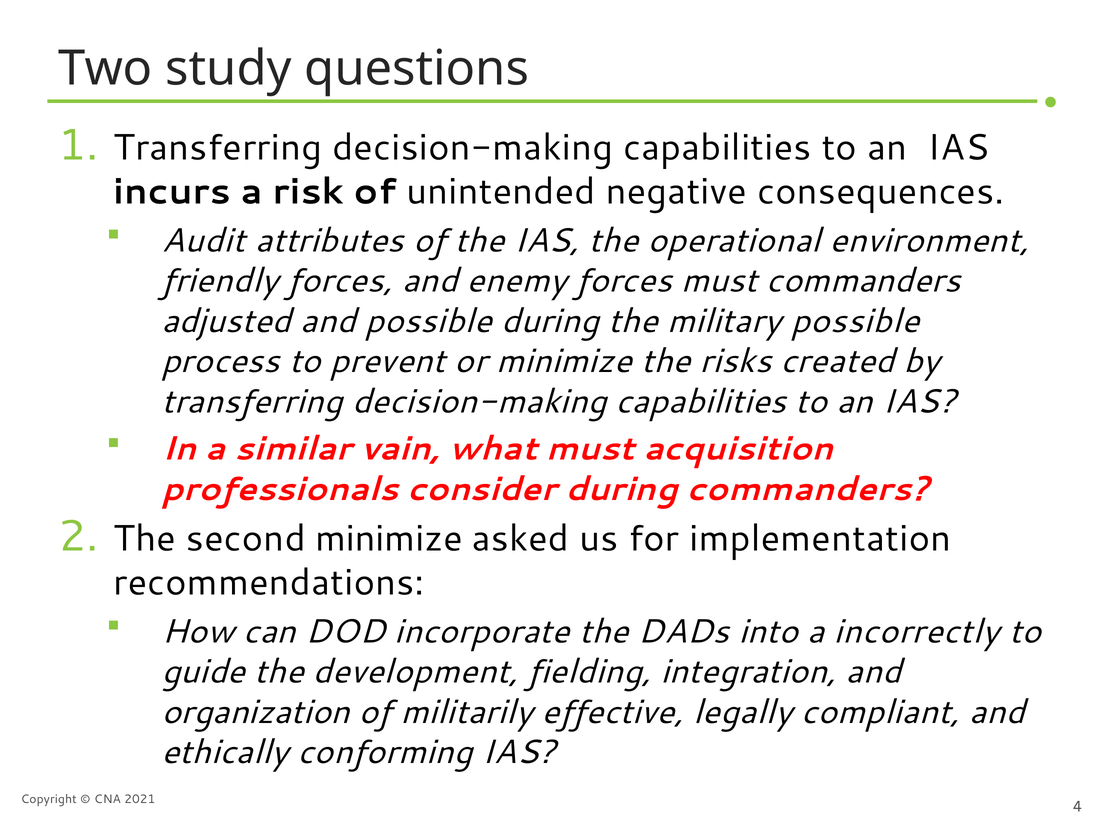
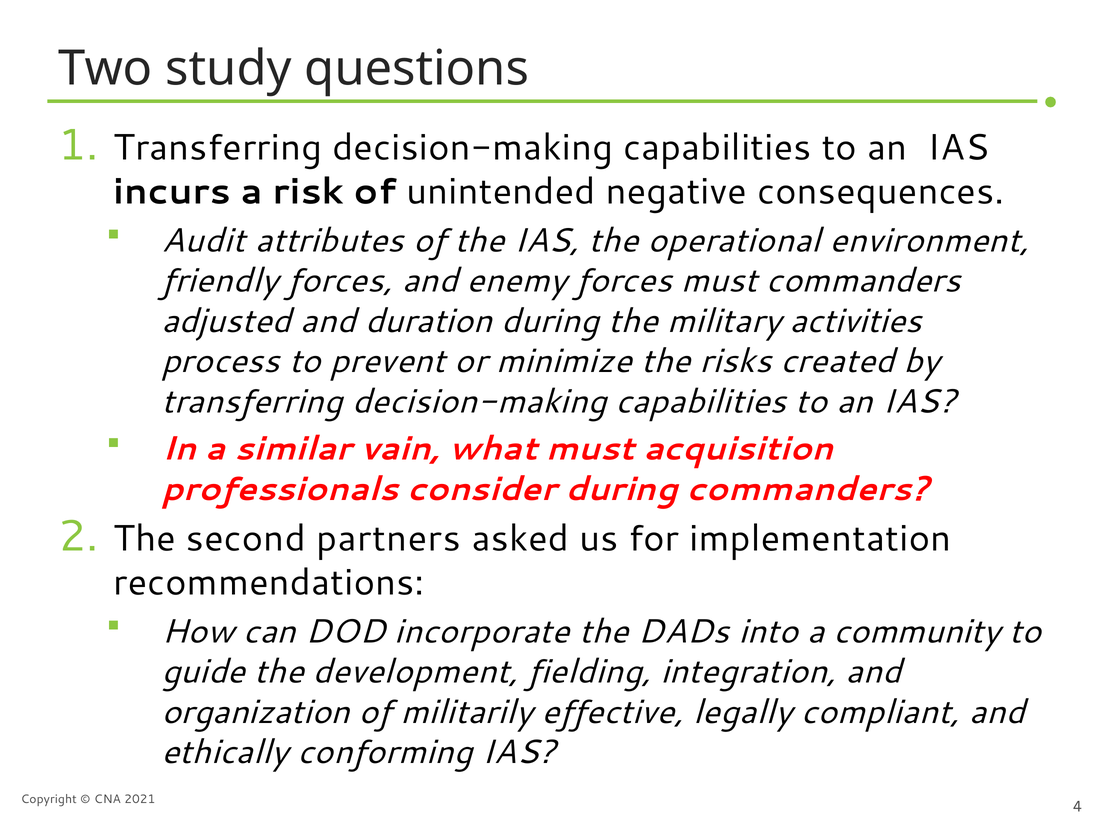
and possible: possible -> duration (429, 321)
military possible: possible -> activities (856, 321)
second minimize: minimize -> partners (389, 539)
incorrectly: incorrectly -> community (917, 631)
